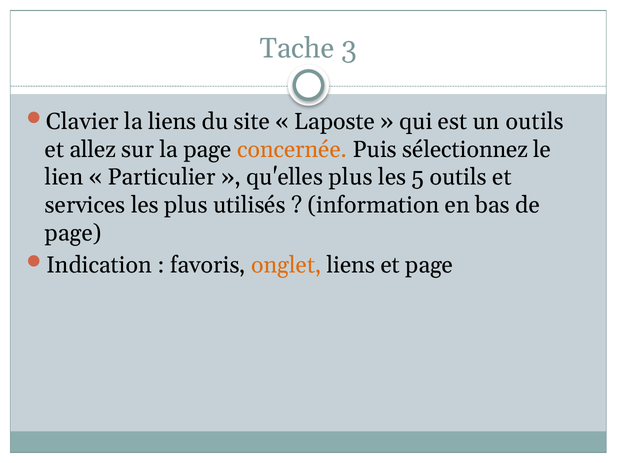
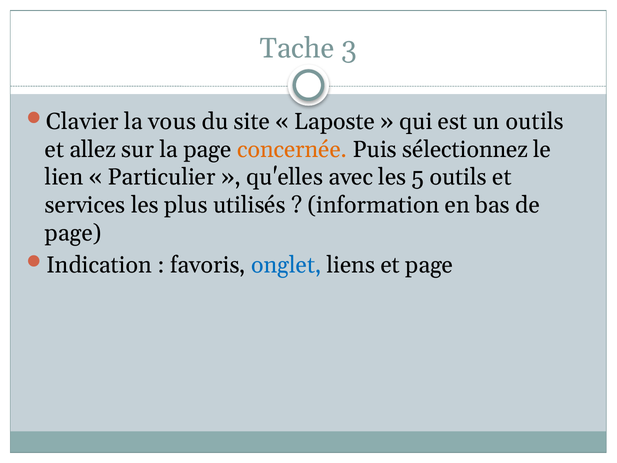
la liens: liens -> vous (172, 122)
qu'elles plus: plus -> avec (351, 177)
onglet colour: orange -> blue (286, 265)
